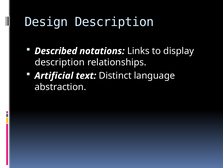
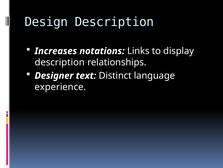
Described: Described -> Increases (56, 51)
Artificial: Artificial -> Designer (54, 75)
abstraction: abstraction -> experience (60, 87)
